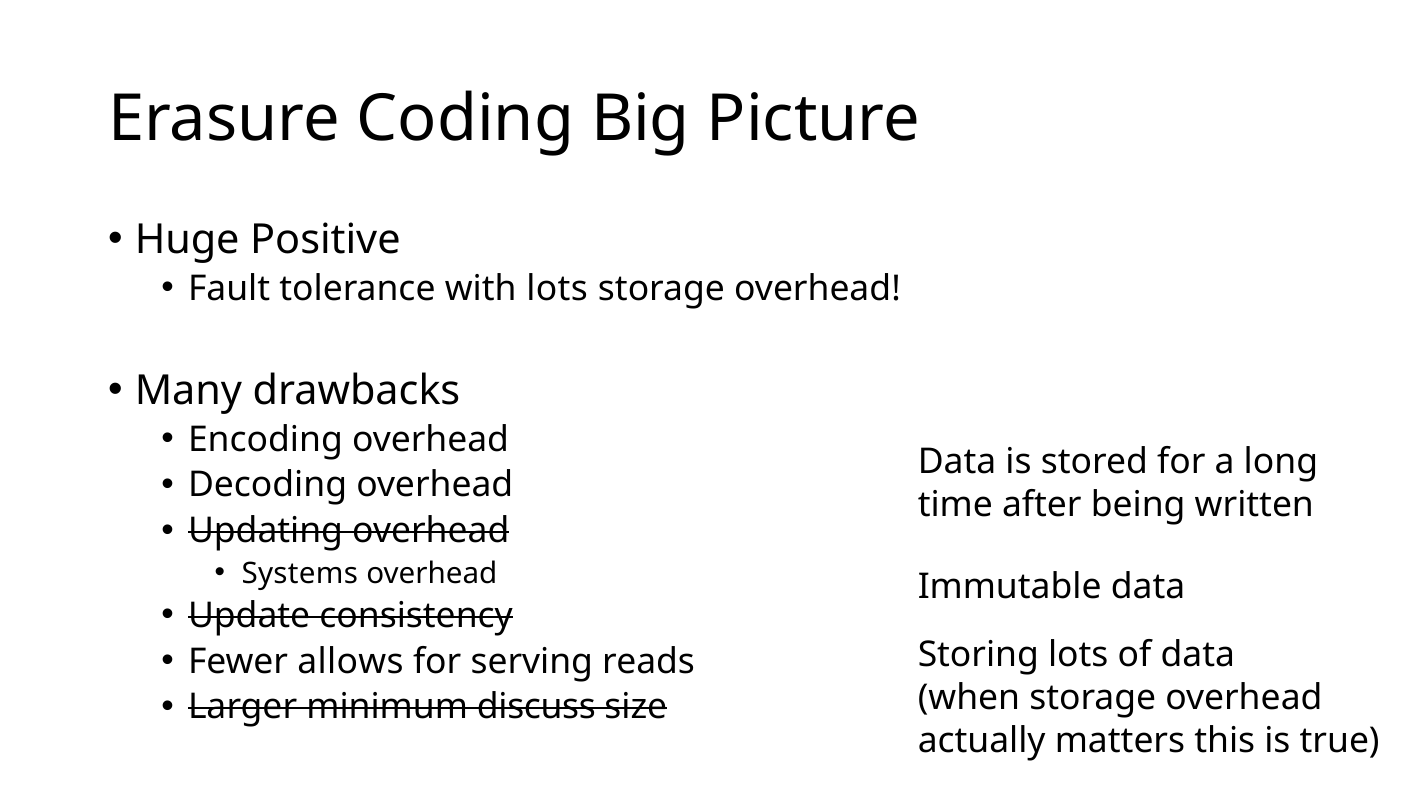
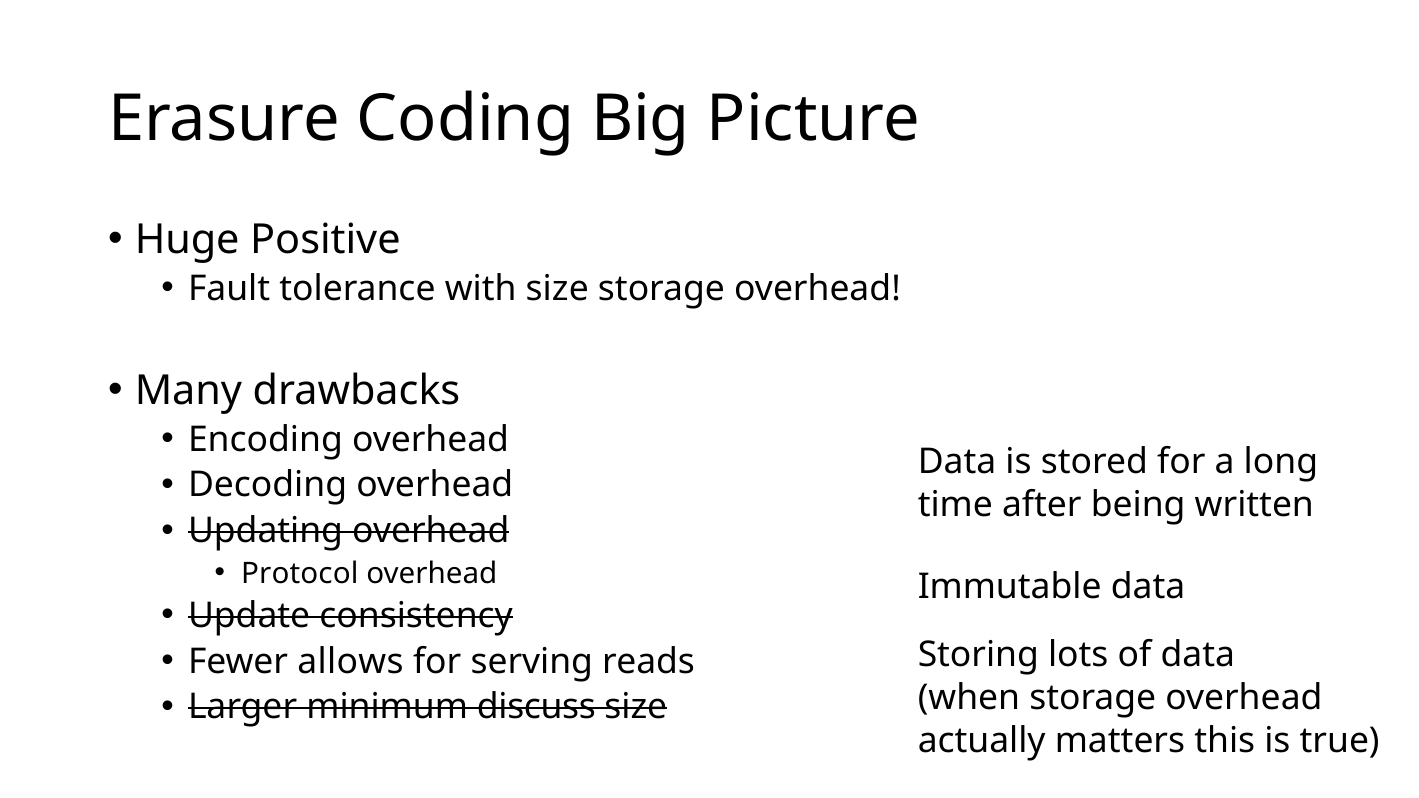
with lots: lots -> size (557, 289)
Systems: Systems -> Protocol (300, 573)
